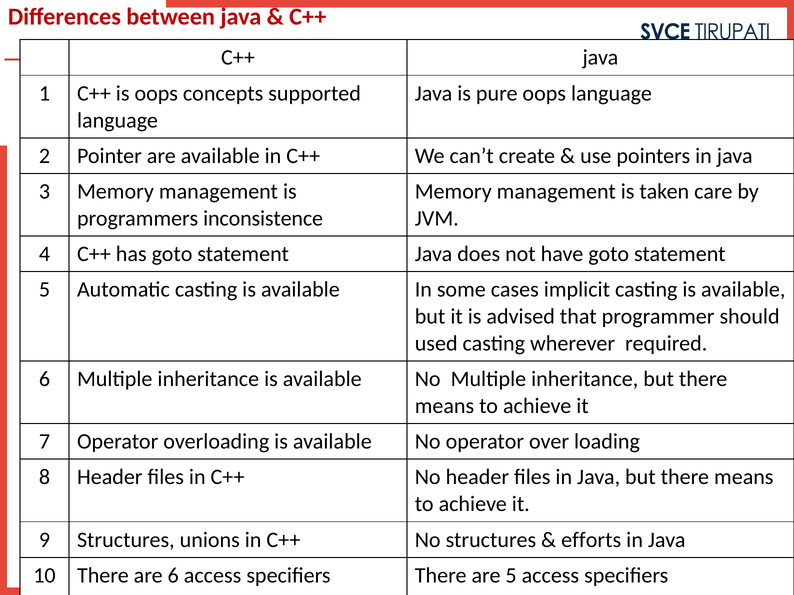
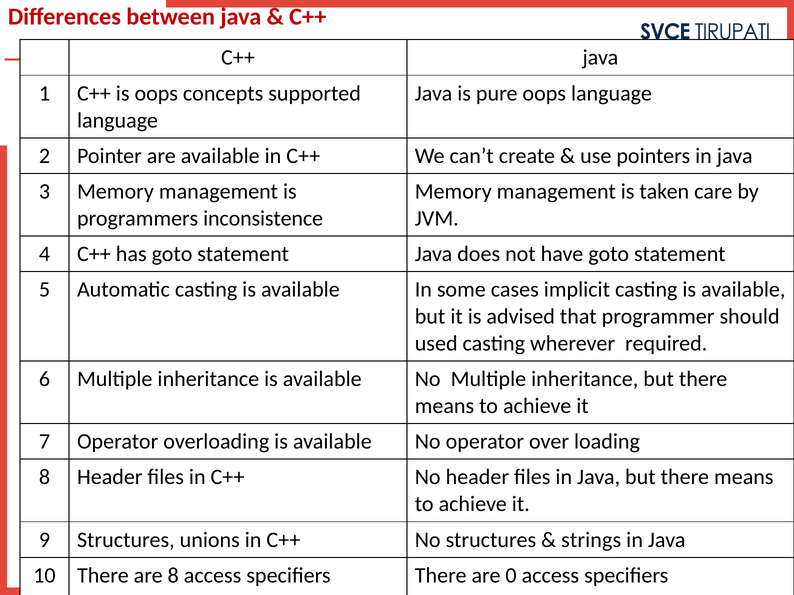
efforts: efforts -> strings (591, 540)
are 6: 6 -> 8 (173, 576)
are 5: 5 -> 0 (511, 576)
